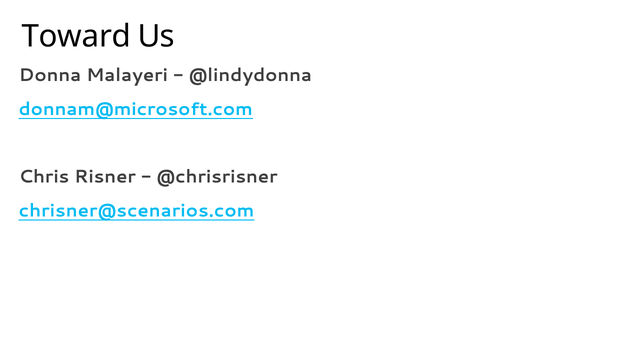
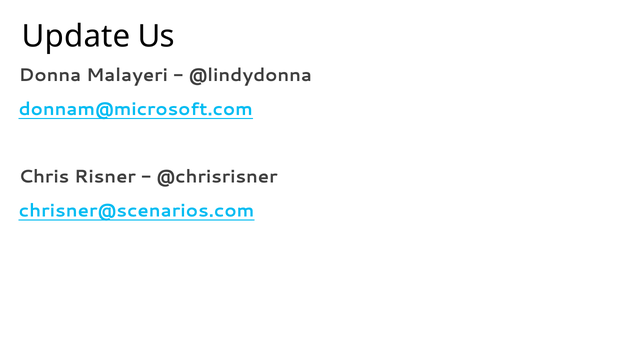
Toward: Toward -> Update (76, 37)
